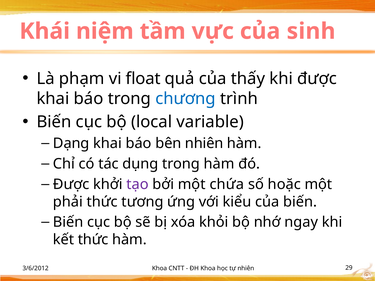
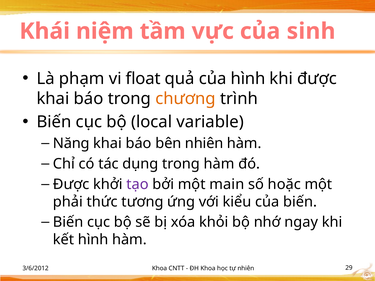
của thấy: thấy -> hình (248, 79)
chương colour: blue -> orange (186, 99)
Dạng: Dạng -> Năng (71, 144)
chứa: chứa -> main (227, 184)
kết thức: thức -> hình (93, 240)
